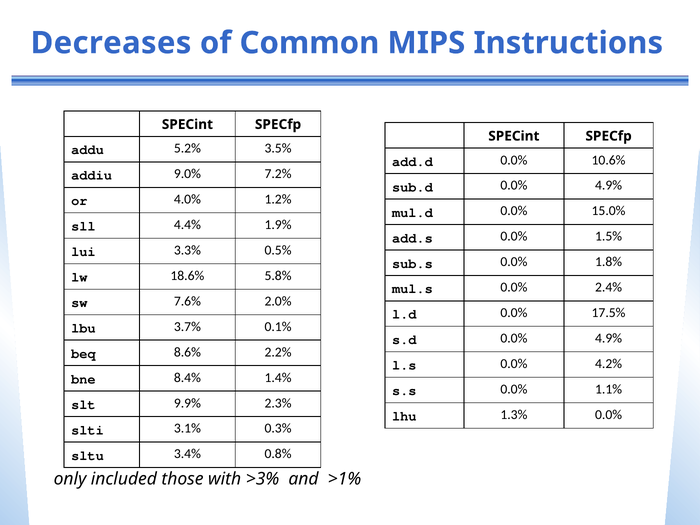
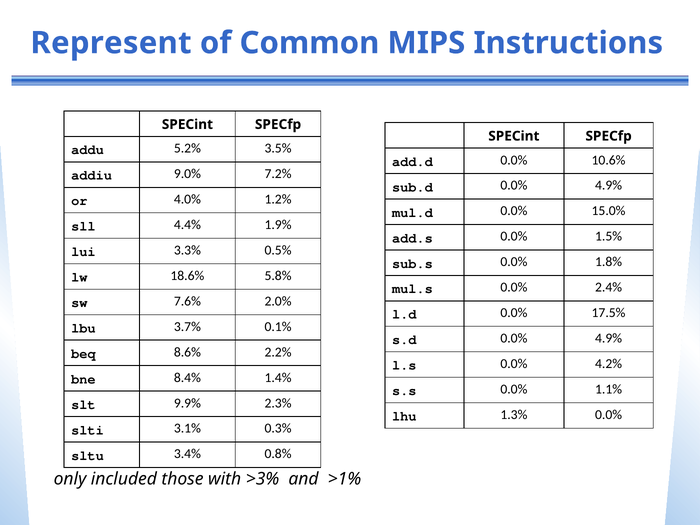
Decreases: Decreases -> Represent (111, 43)
